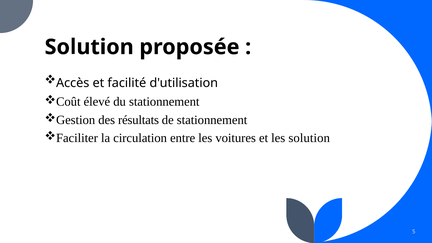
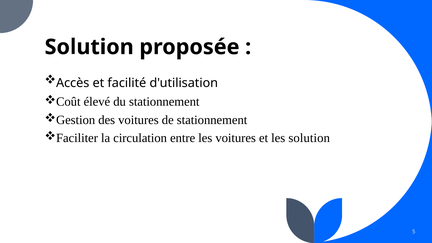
des résultats: résultats -> voitures (138, 120)
